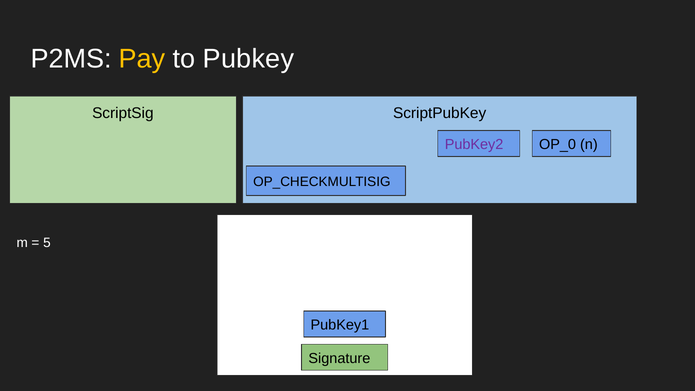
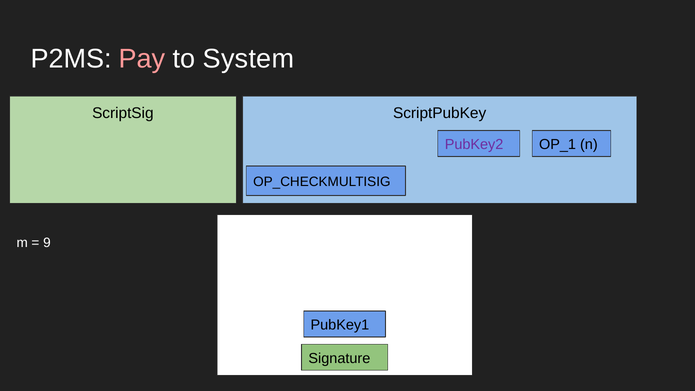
Pay colour: yellow -> pink (142, 59)
Pubkey: Pubkey -> System (248, 59)
OP_0: OP_0 -> OP_1 (558, 144)
5: 5 -> 9 (47, 243)
